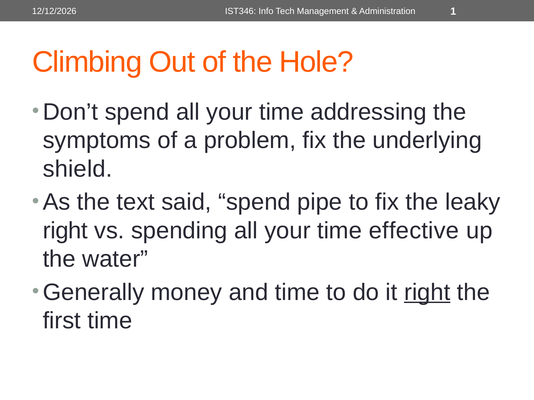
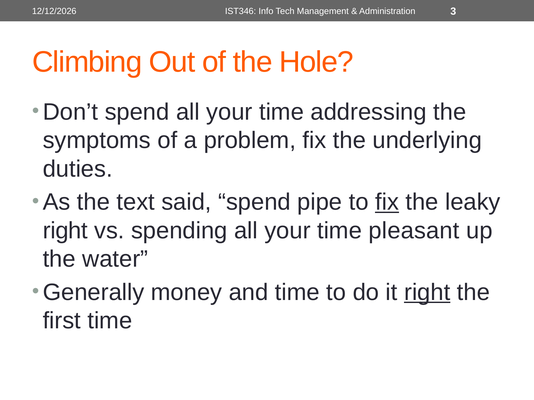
1: 1 -> 3 (453, 11)
shield: shield -> duties (78, 169)
fix underline: none -> present (387, 202)
effective: effective -> pleasant (414, 231)
